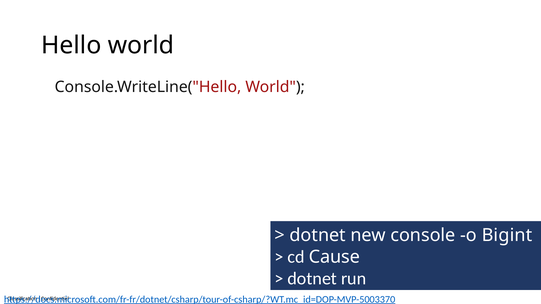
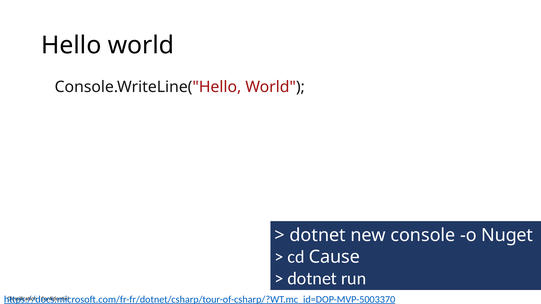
Bigint: Bigint -> Nuget (507, 235)
